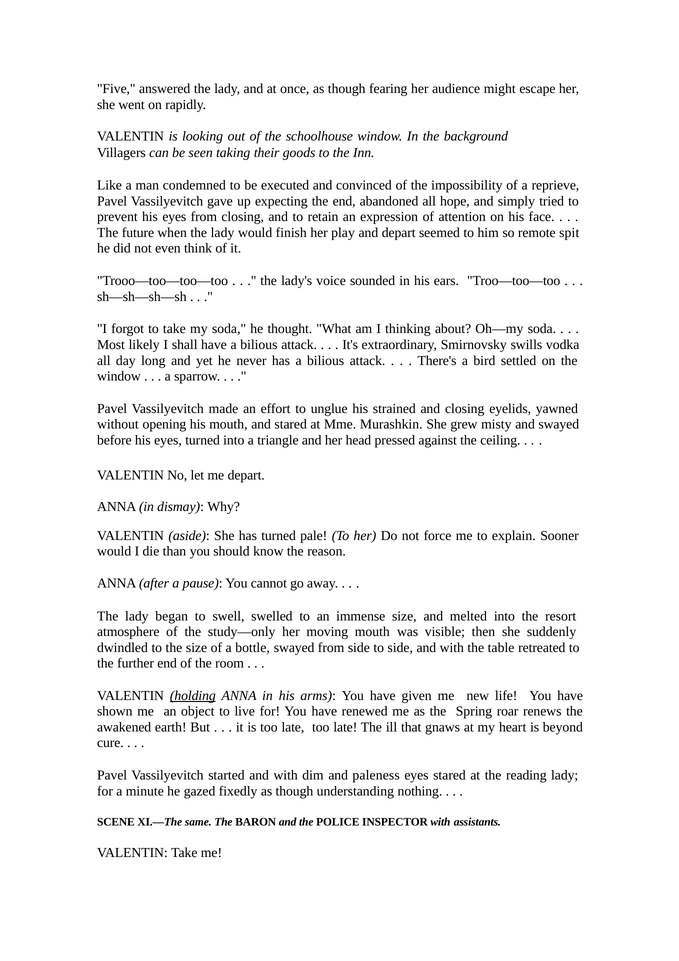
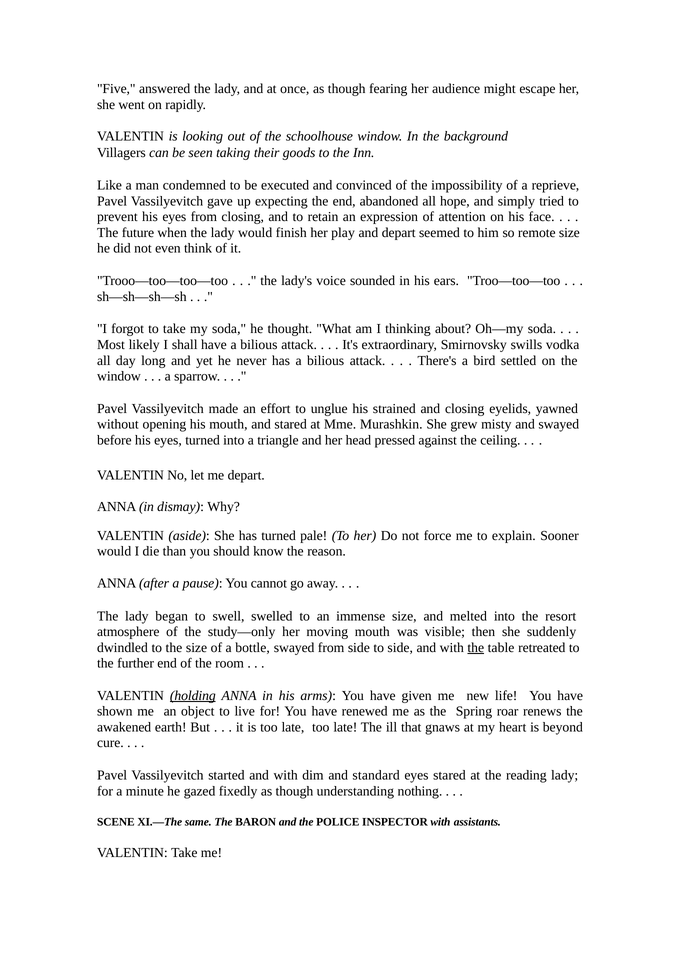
remote spit: spit -> size (569, 233)
the underline: none -> present (476, 647)
paleness: paleness -> standard (376, 775)
